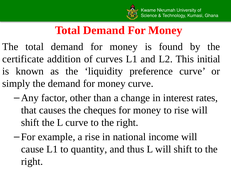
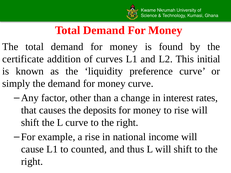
cheques: cheques -> deposits (100, 110)
quantity: quantity -> counted (89, 149)
